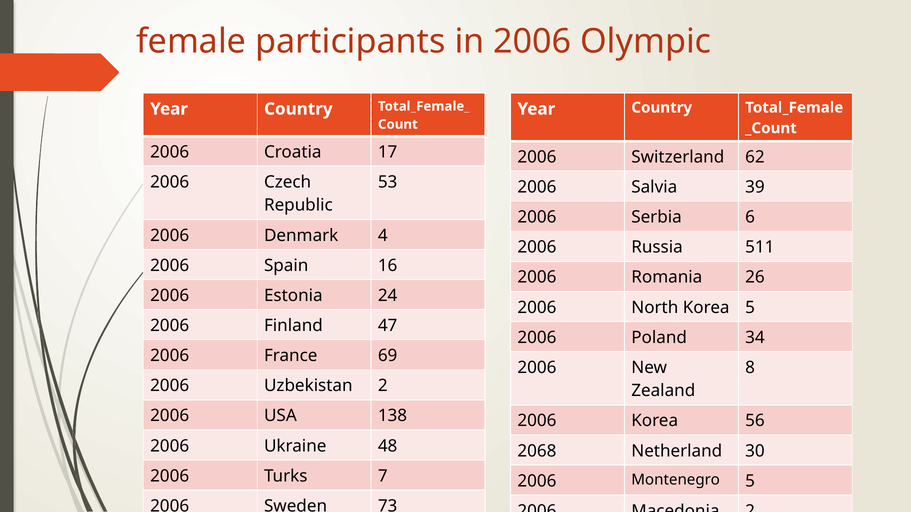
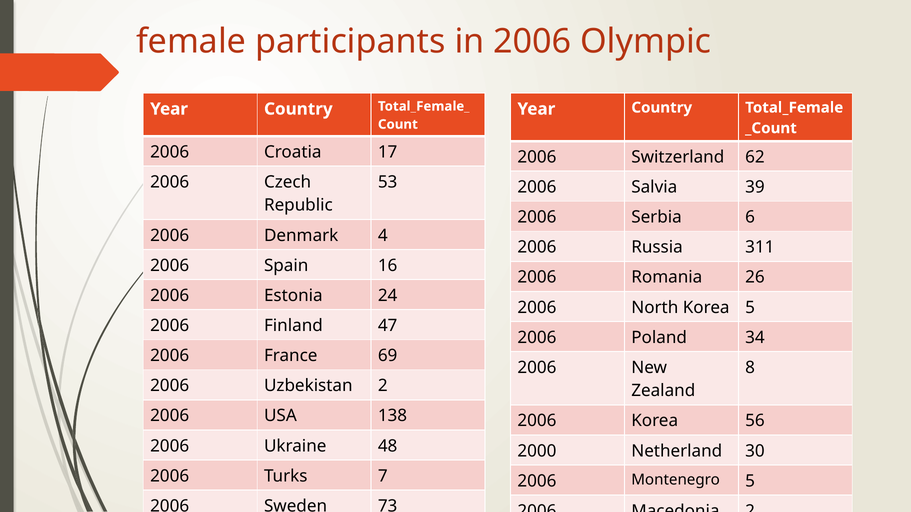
511: 511 -> 311 (760, 247)
2068: 2068 -> 2000 (537, 451)
